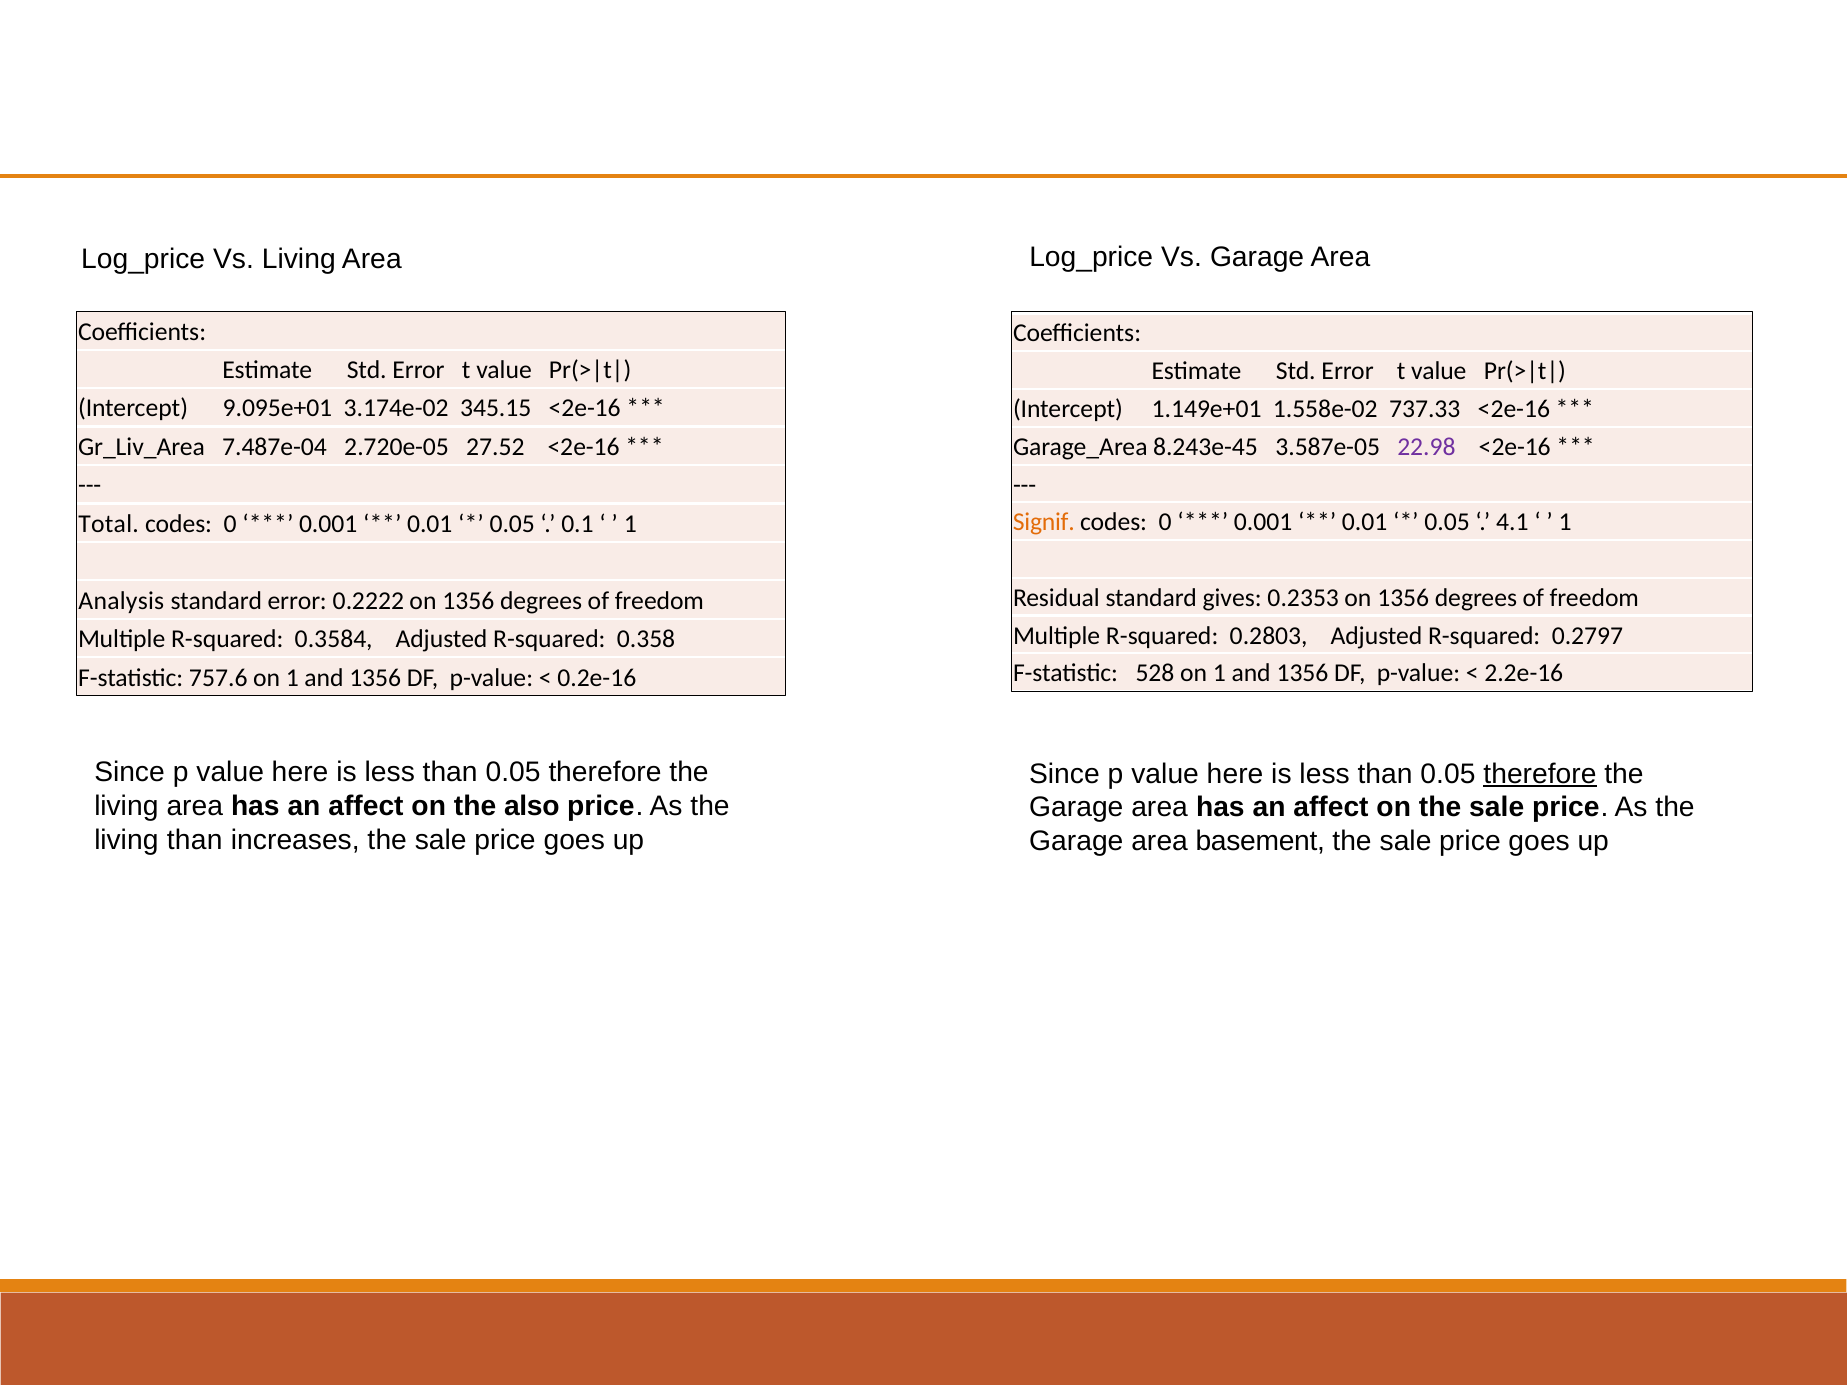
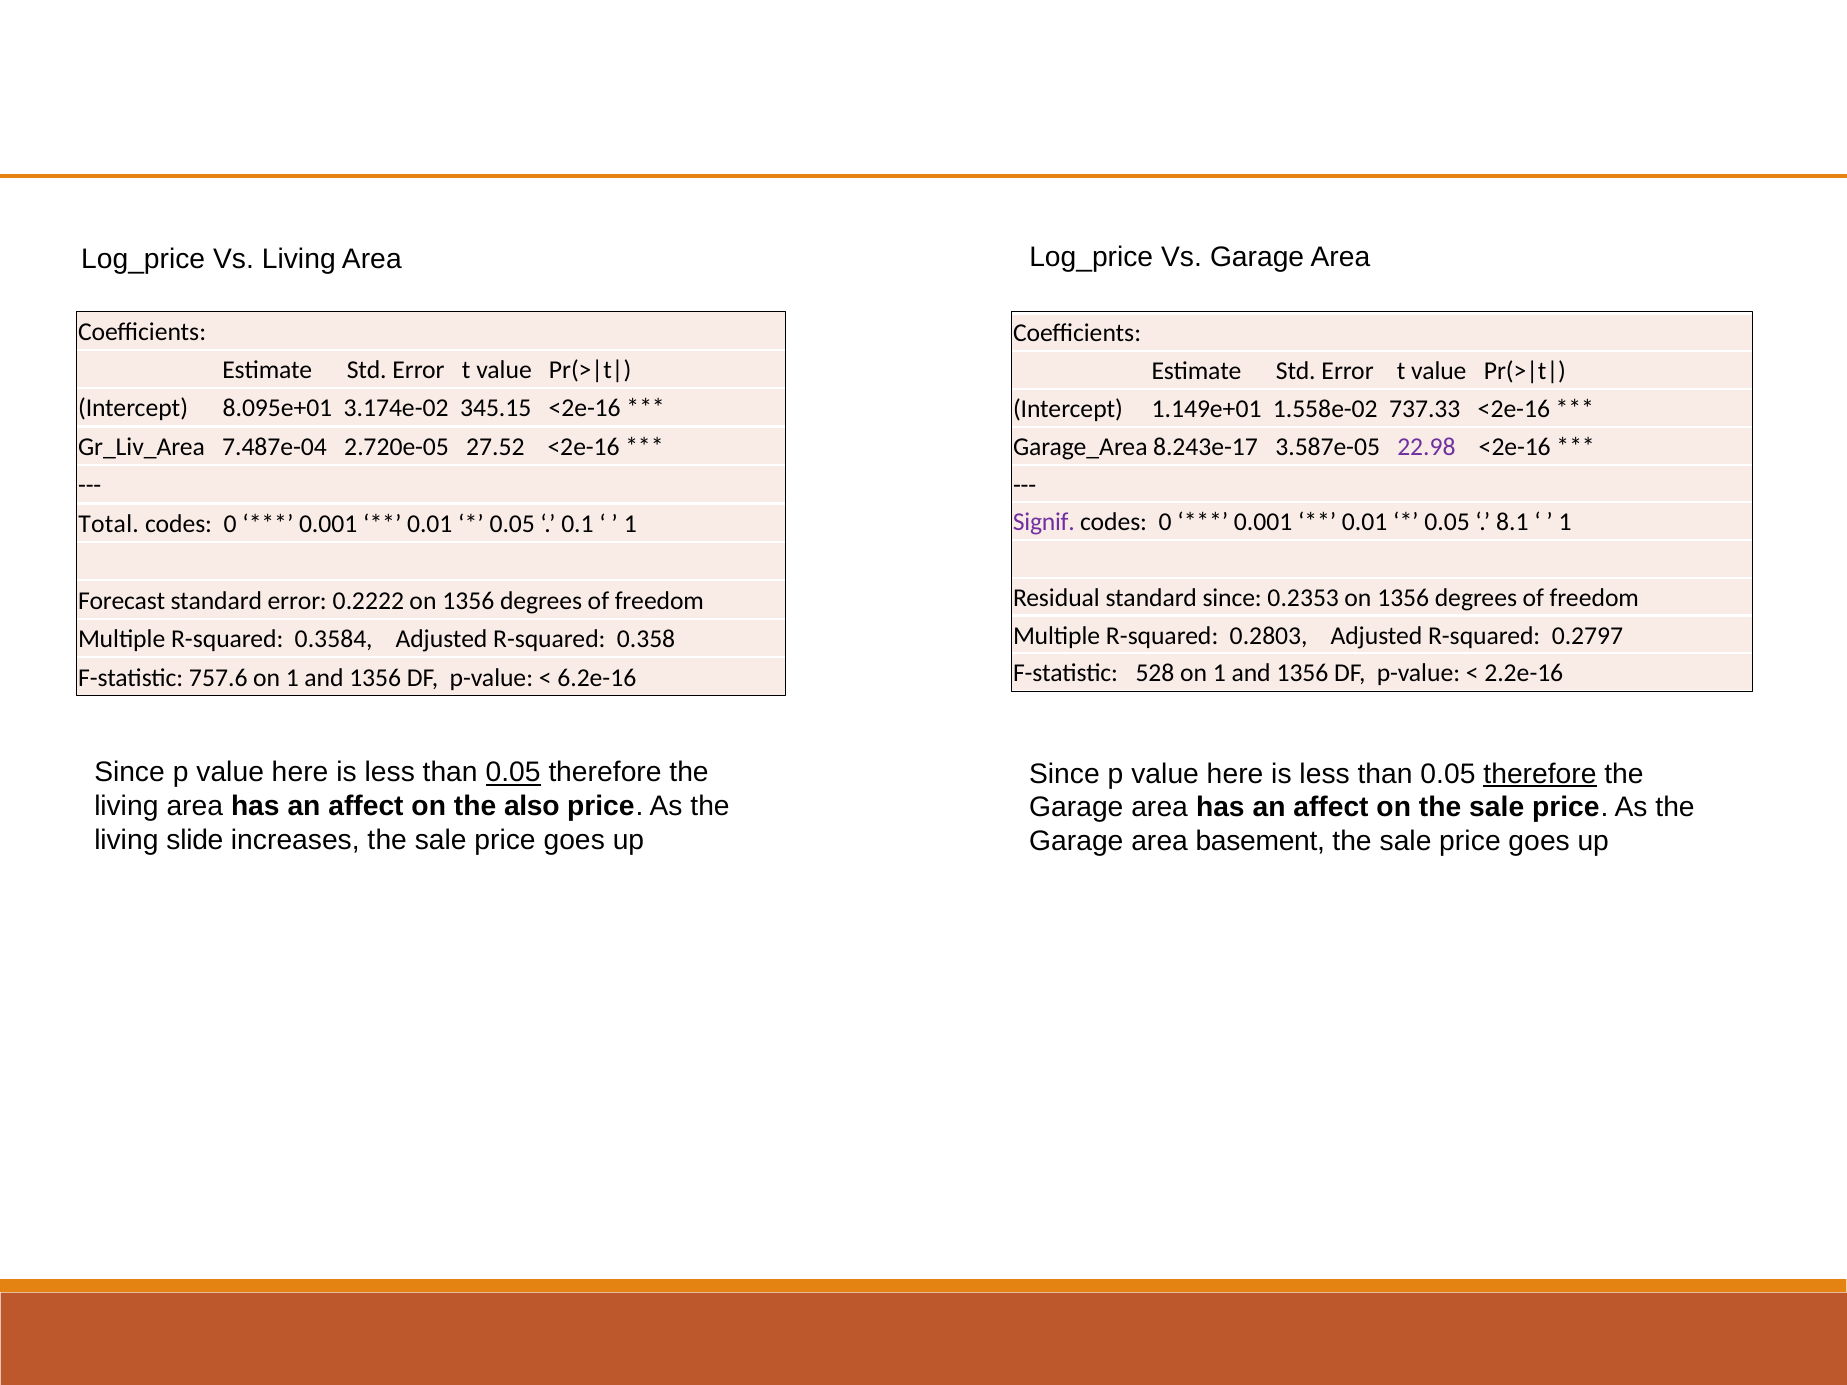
9.095e+01: 9.095e+01 -> 8.095e+01 (277, 409)
8.243e-45: 8.243e-45 -> 8.243e-17 (1205, 447)
Signif colour: orange -> purple (1044, 523)
4.1: 4.1 -> 8.1 (1512, 523)
standard gives: gives -> since (1232, 598)
Analysis: Analysis -> Forecast (122, 601)
0.2e-16: 0.2e-16 -> 6.2e-16 (597, 678)
0.05 underline: none -> present (513, 773)
living than: than -> slide (195, 841)
